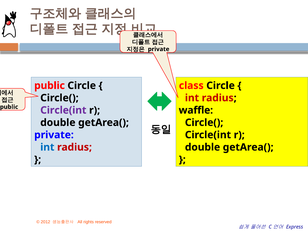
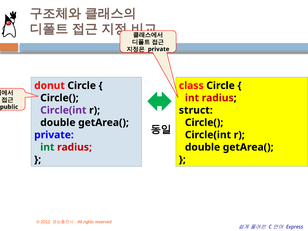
public: public -> donut (50, 86)
waffle: waffle -> struct (196, 110)
int colour: blue -> green (47, 147)
